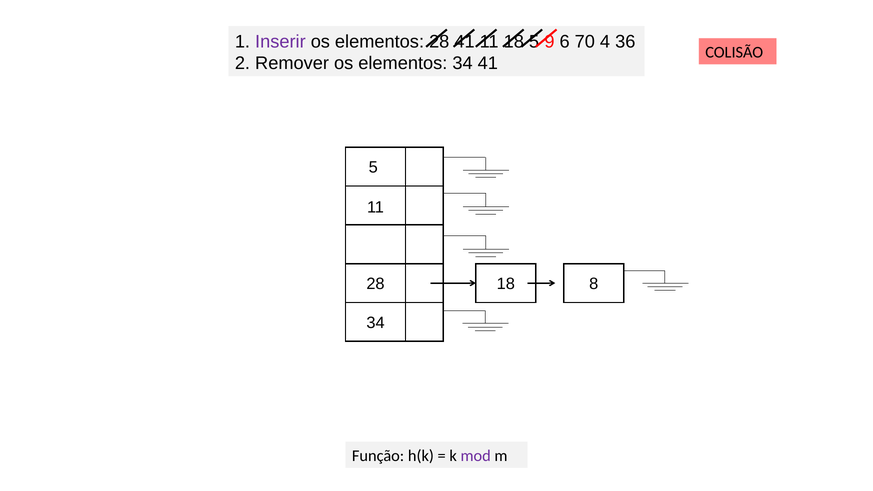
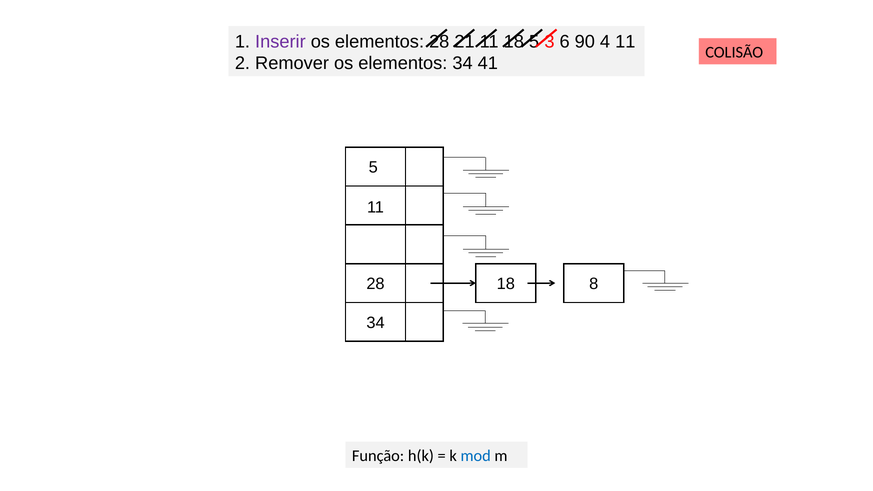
28 41: 41 -> 21 (465, 42)
9: 9 -> 3 (550, 42)
70: 70 -> 90 (585, 42)
4 36: 36 -> 11 (625, 42)
mod colour: purple -> blue (476, 456)
